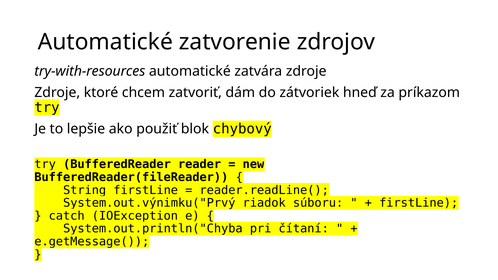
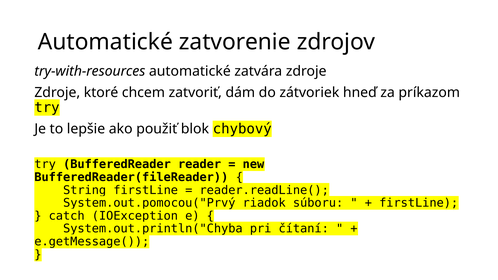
System.out.výnimku("Prvý: System.out.výnimku("Prvý -> System.out.pomocou("Prvý (149, 203)
